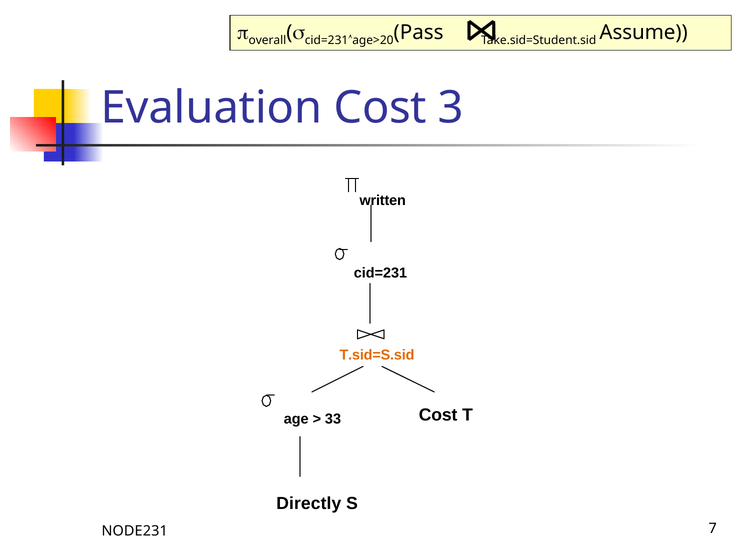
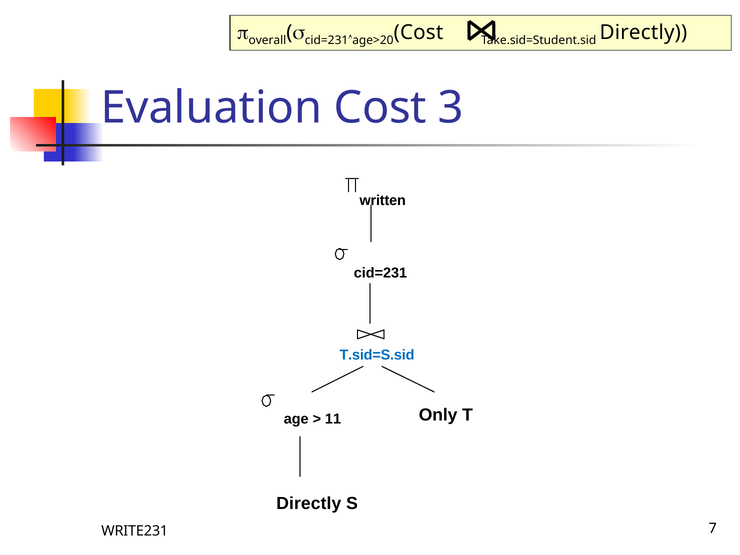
Pass: Pass -> Cost (418, 32)
Assume: Assume -> Directly (643, 32)
T.sid=S.sid colour: orange -> blue (377, 355)
Cost: Cost -> Only (438, 415)
33: 33 -> 11 (333, 419)
NODE231: NODE231 -> WRITE231 (135, 531)
